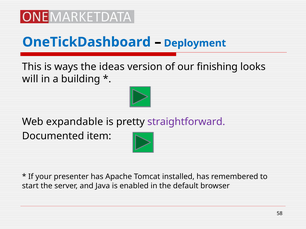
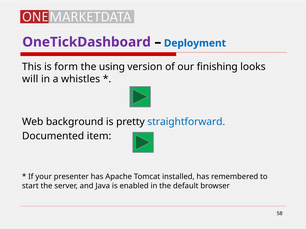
OneTickDashboard colour: blue -> purple (87, 42)
ways: ways -> form (66, 67)
ideas: ideas -> using (112, 67)
building: building -> whistles (81, 79)
expandable: expandable -> background (75, 122)
straightforward colour: purple -> blue (186, 122)
